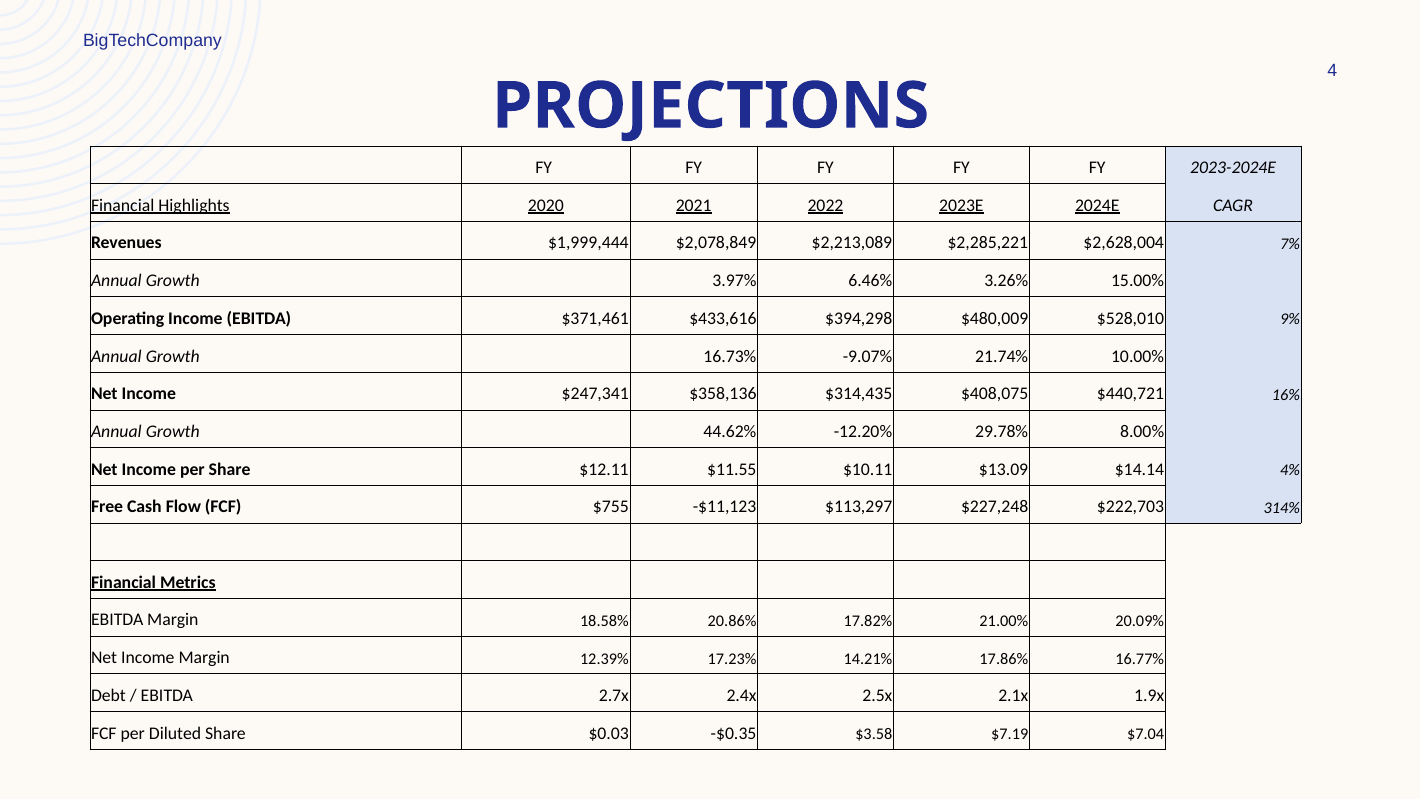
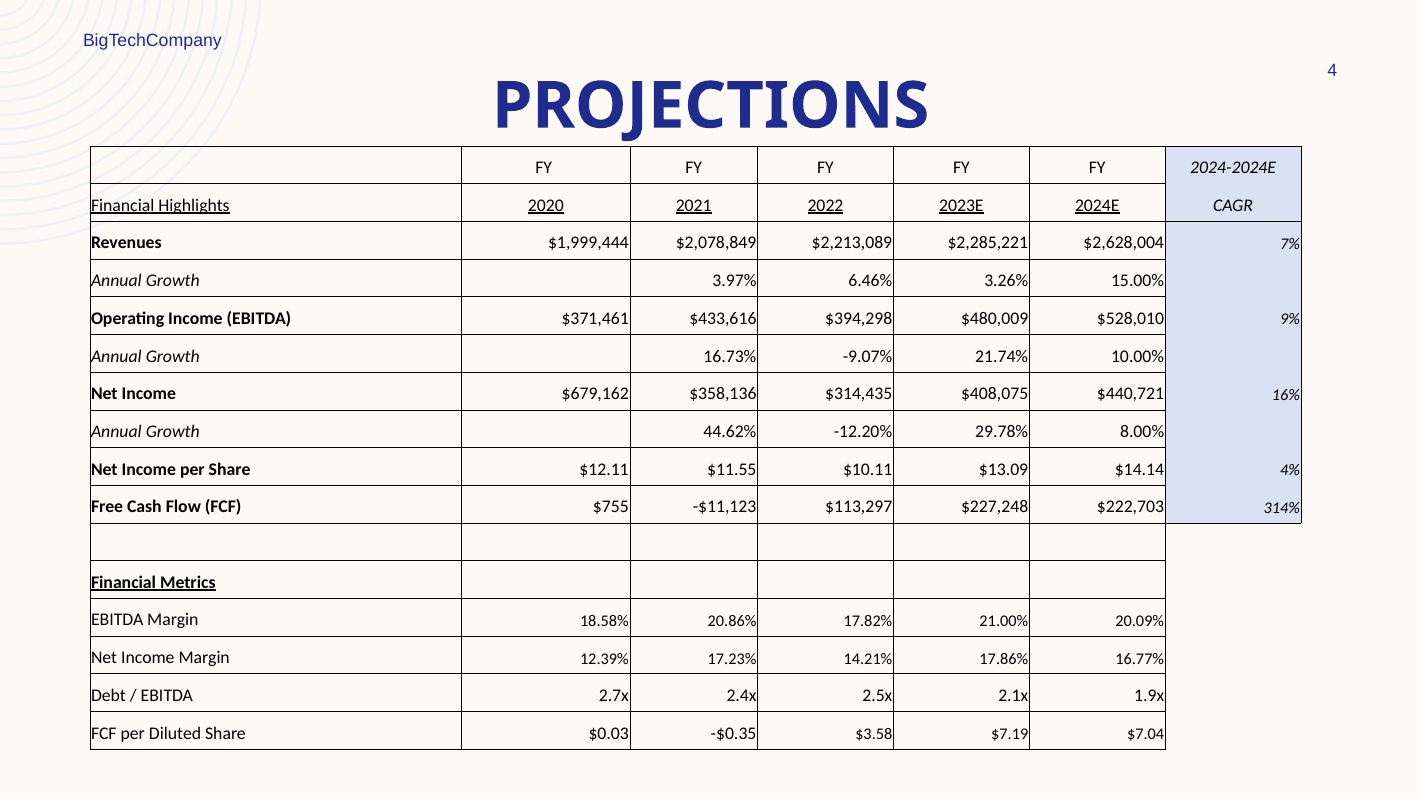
2023-2024E: 2023-2024E -> 2024-2024E (1233, 168)
$247,341: $247,341 -> $679,162 (595, 394)
